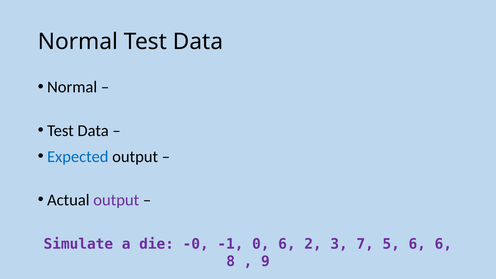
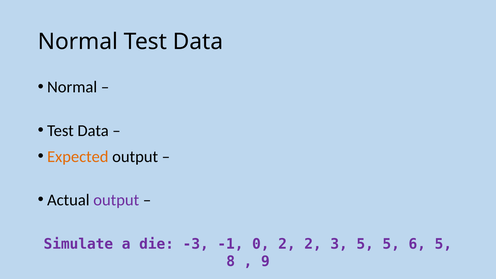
Expected colour: blue -> orange (78, 157)
-0: -0 -> -3 (196, 244)
0 6: 6 -> 2 (287, 244)
3 7: 7 -> 5 (365, 244)
6 6: 6 -> 5 (443, 244)
